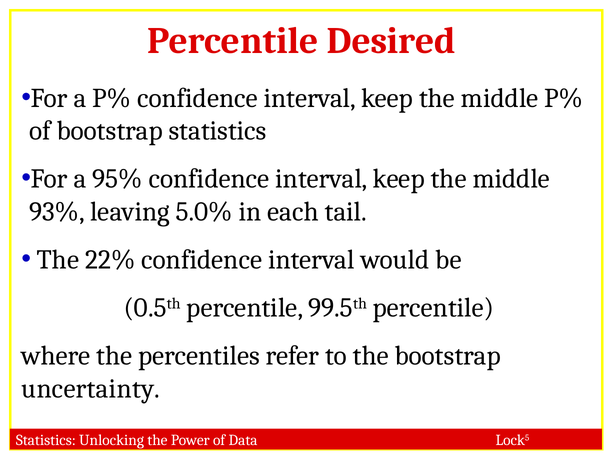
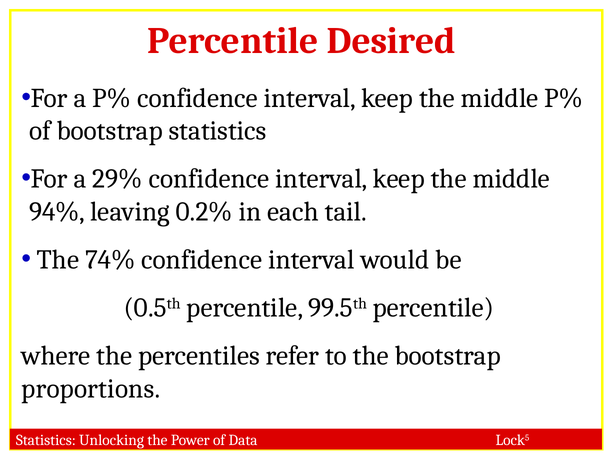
95%: 95% -> 29% (117, 179)
93%: 93% -> 94% (57, 211)
5.0%: 5.0% -> 0.2% (204, 211)
22%: 22% -> 74% (110, 260)
uncertainty: uncertainty -> proportions (91, 388)
